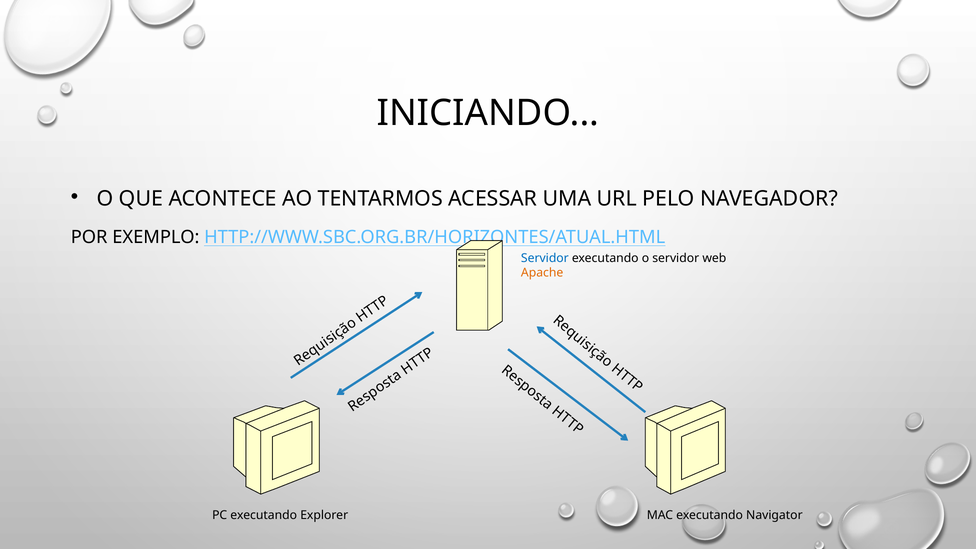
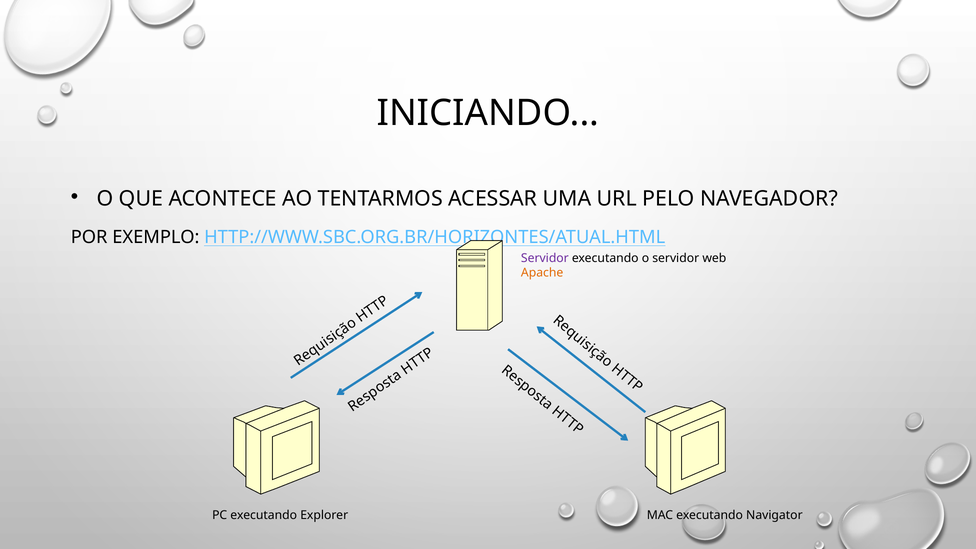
Servidor colour: blue -> purple (545, 258)
